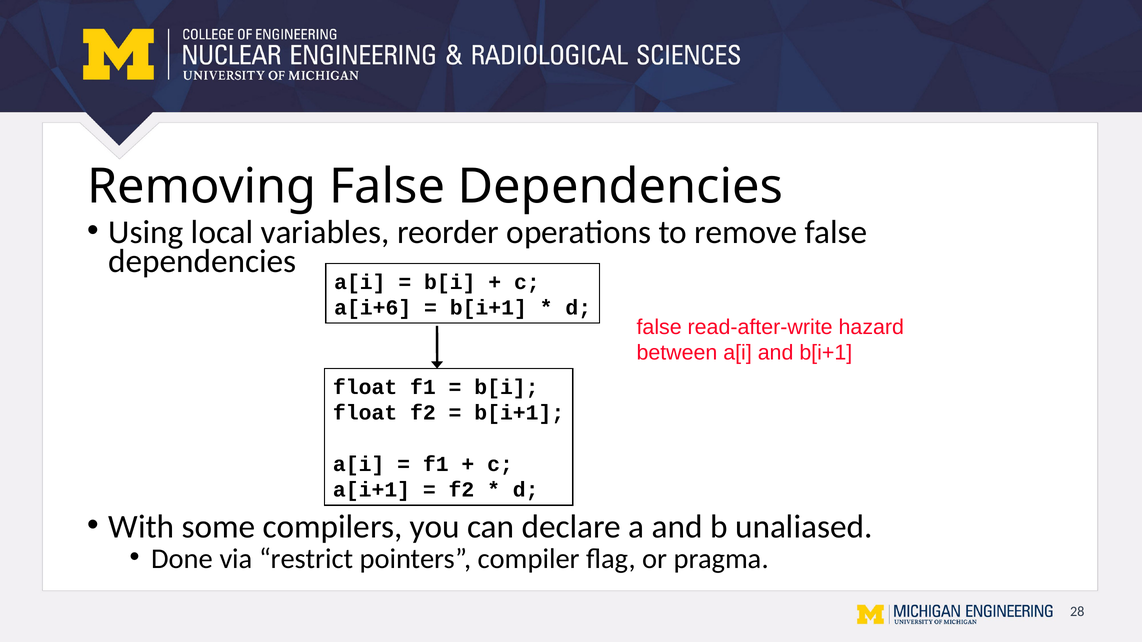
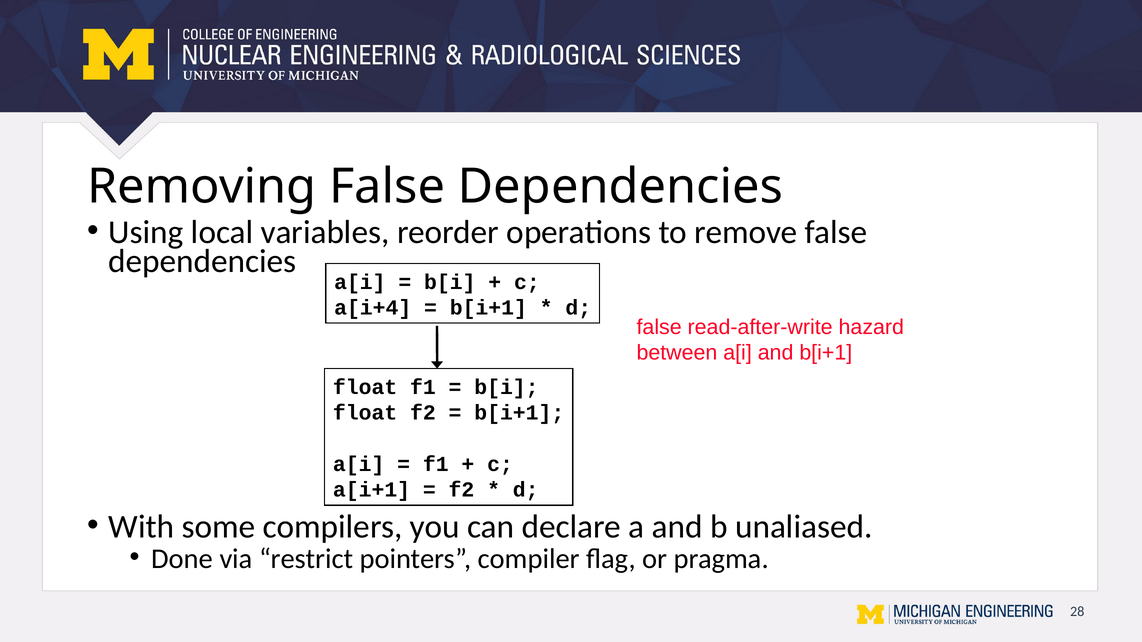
a[i+6: a[i+6 -> a[i+4 (373, 308)
